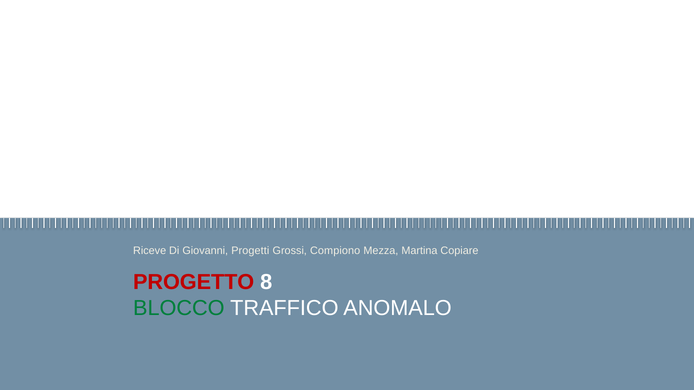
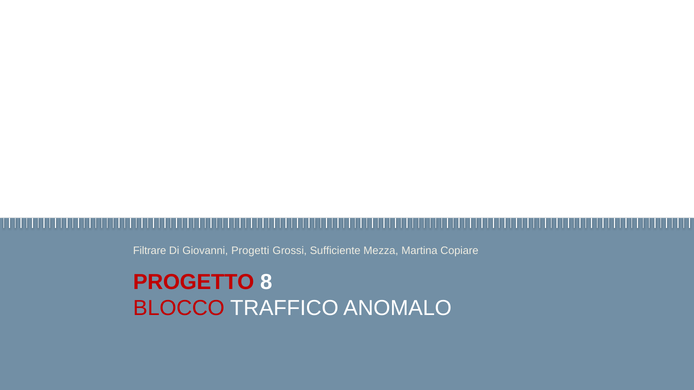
Riceve: Riceve -> Filtrare (150, 251)
Compiono: Compiono -> Sufficiente (335, 251)
BLOCCO colour: green -> red (179, 308)
